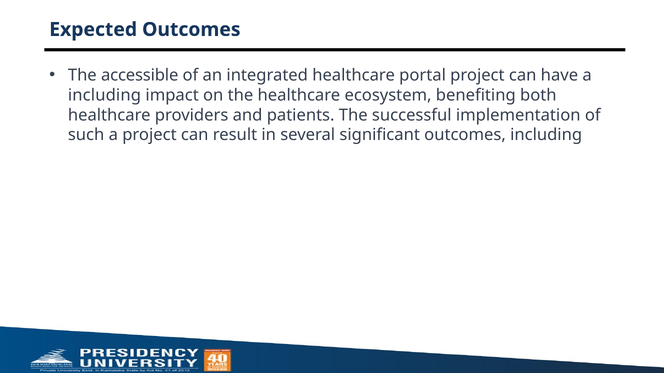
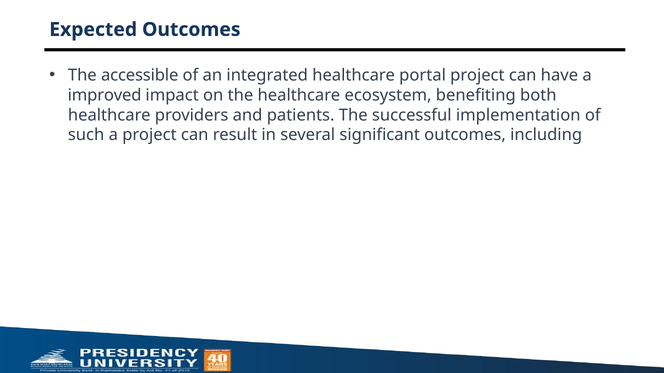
including: including -> improved (105, 95)
